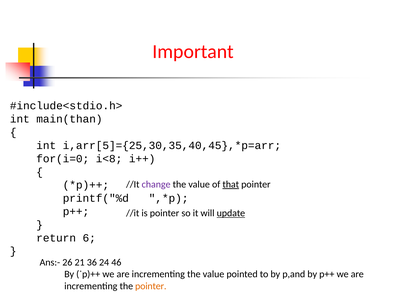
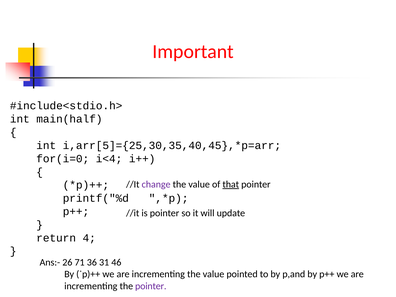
main(than: main(than -> main(half (69, 119)
i<8: i<8 -> i<4 (109, 159)
update underline: present -> none (231, 213)
6: 6 -> 4 (89, 238)
21: 21 -> 71 (80, 262)
24: 24 -> 31 (104, 262)
pointer colour: orange -> purple (151, 286)
